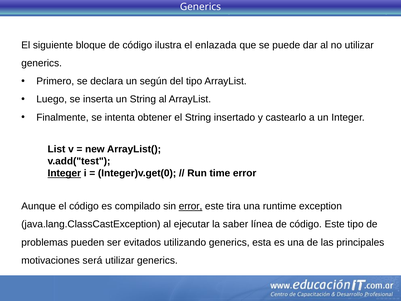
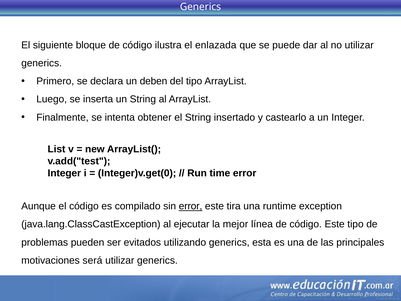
según: según -> deben (154, 81)
Integer underline: present -> none (64, 173)
saber: saber -> mejor (236, 224)
